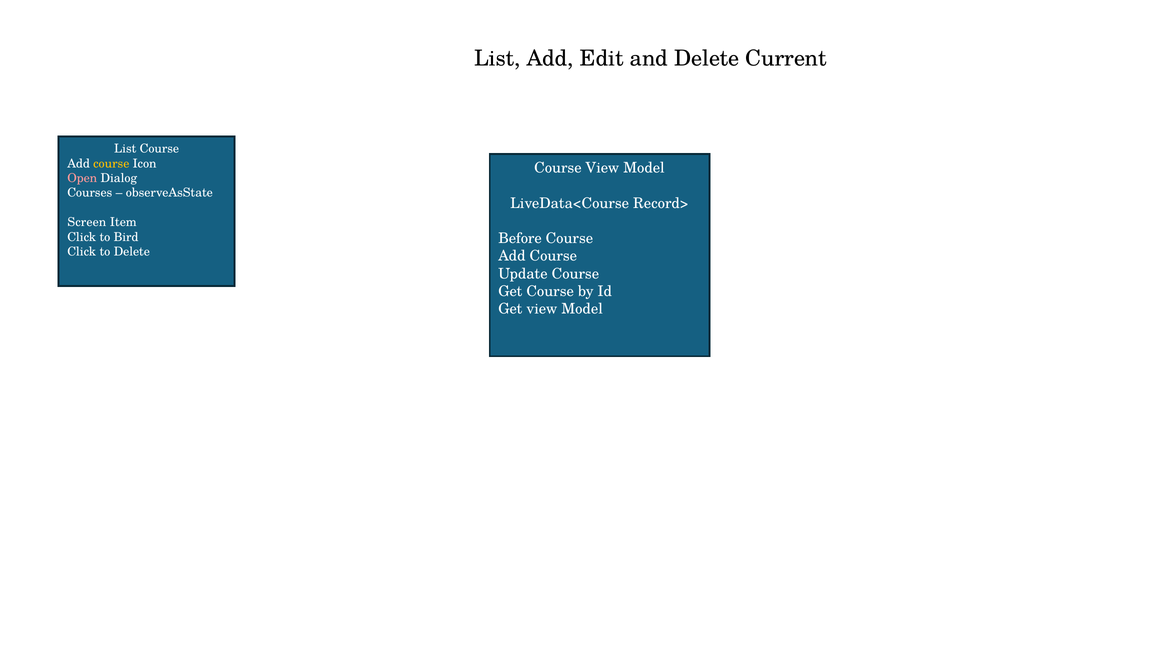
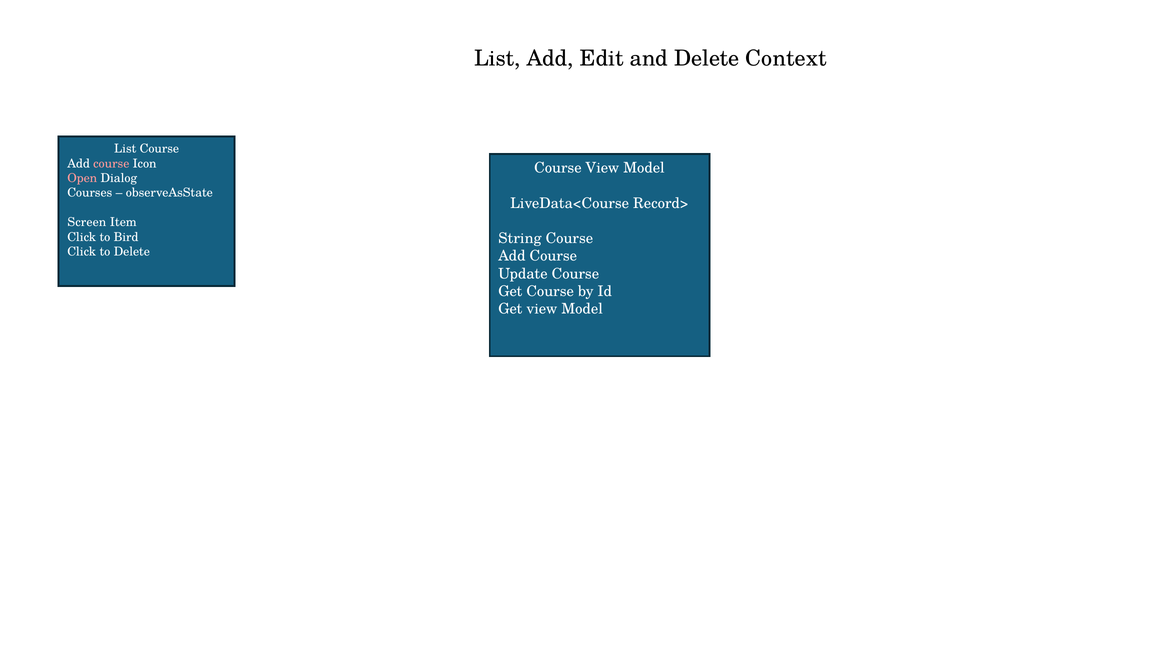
Current: Current -> Context (786, 59)
course colour: yellow -> pink (111, 164)
Before: Before -> String (520, 238)
